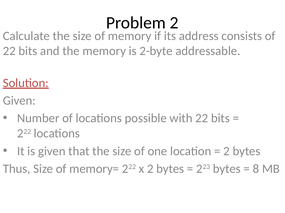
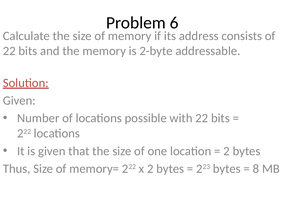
Problem 2: 2 -> 6 (174, 23)
